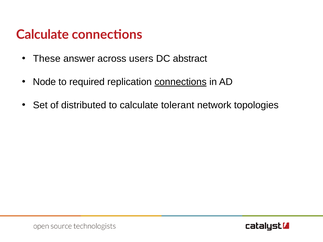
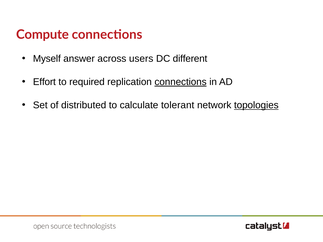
Calculate: Calculate -> Compute (42, 35)
These: These -> Myself (47, 59)
abstract: abstract -> different (190, 59)
Node: Node -> Effort (44, 82)
topologies underline: none -> present (256, 105)
